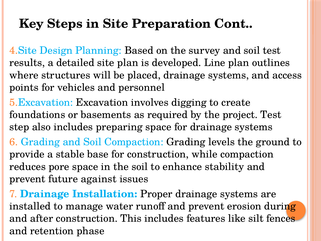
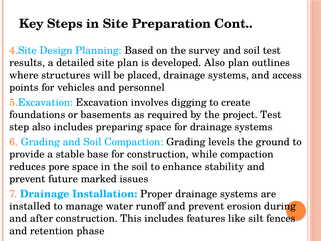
developed Line: Line -> Also (215, 63)
against: against -> marked (99, 179)
